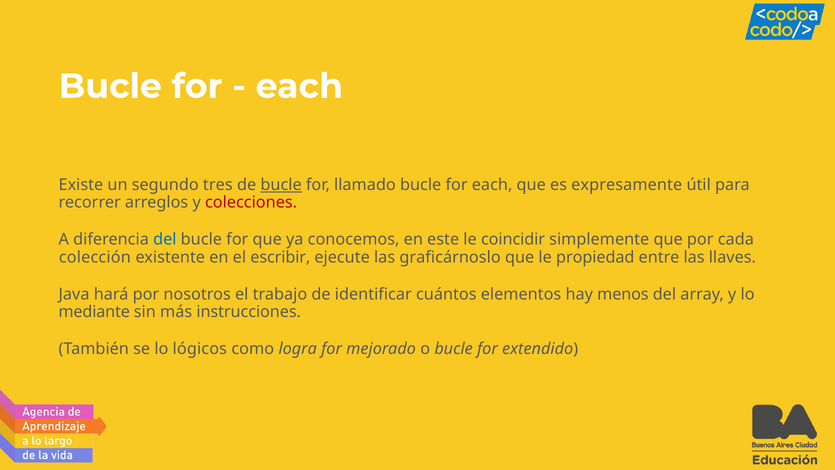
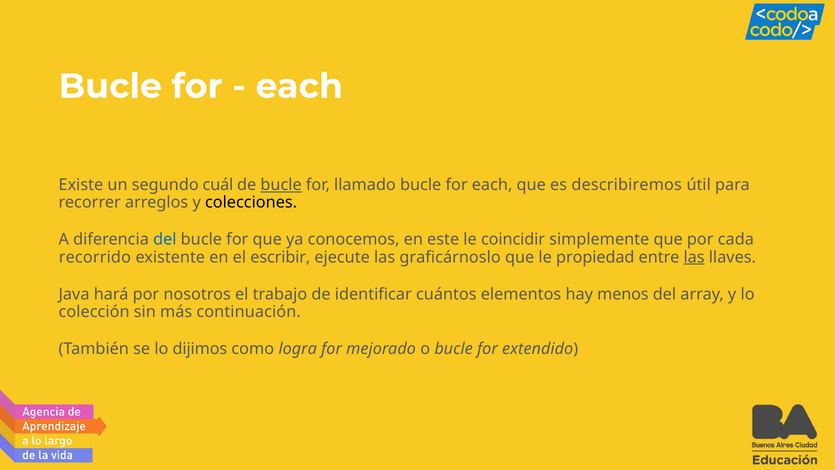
tres: tres -> cuál (218, 185)
expresamente: expresamente -> describiremos (627, 185)
colecciones colour: red -> black (251, 202)
colección: colección -> recorrido (95, 257)
las underline: none -> present (694, 257)
mediante: mediante -> colección (94, 312)
instrucciones: instrucciones -> continuación (249, 312)
lógicos: lógicos -> dijimos (200, 349)
